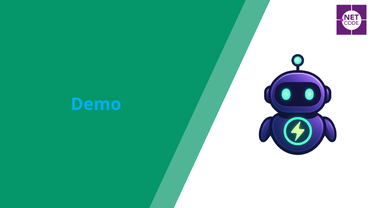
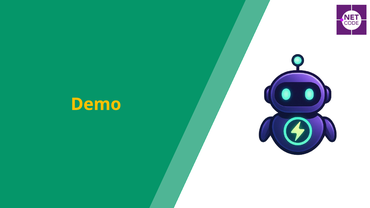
Demo colour: light blue -> yellow (96, 104)
